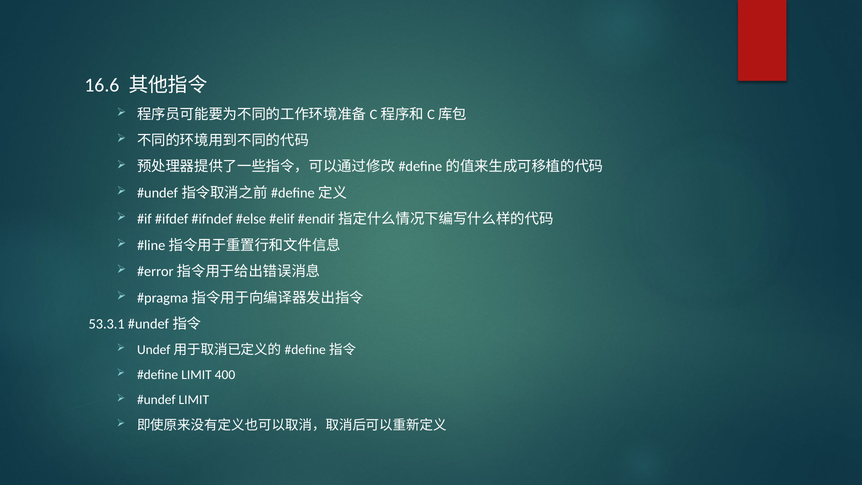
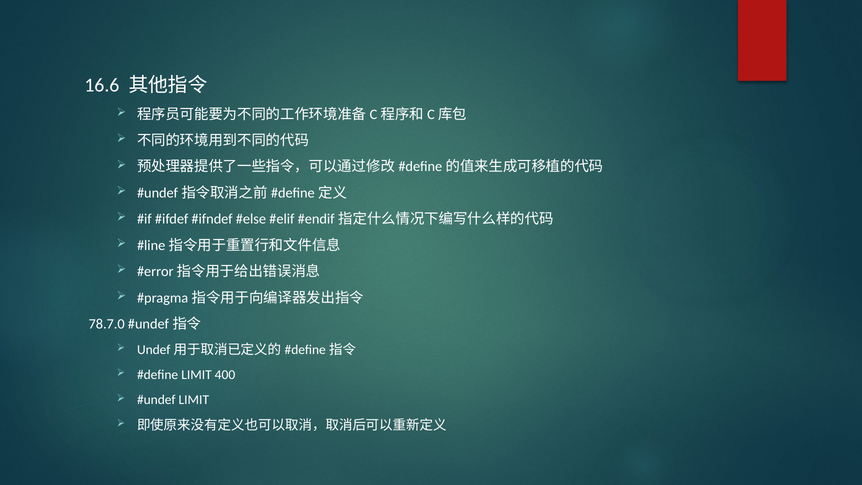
53.3.1: 53.3.1 -> 78.7.0 (107, 324)
